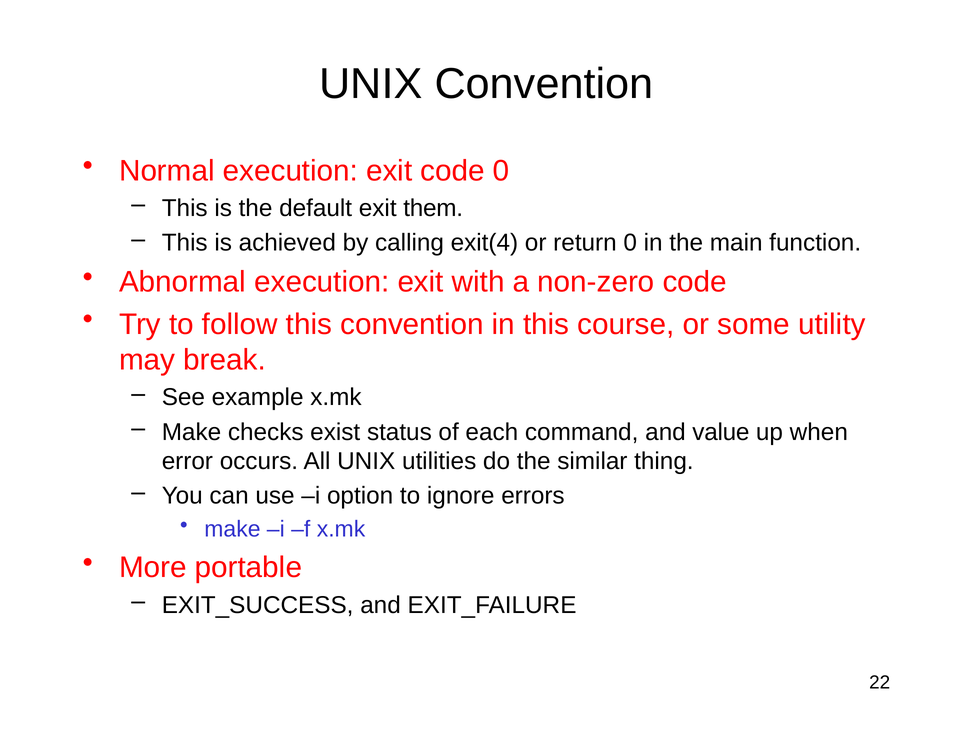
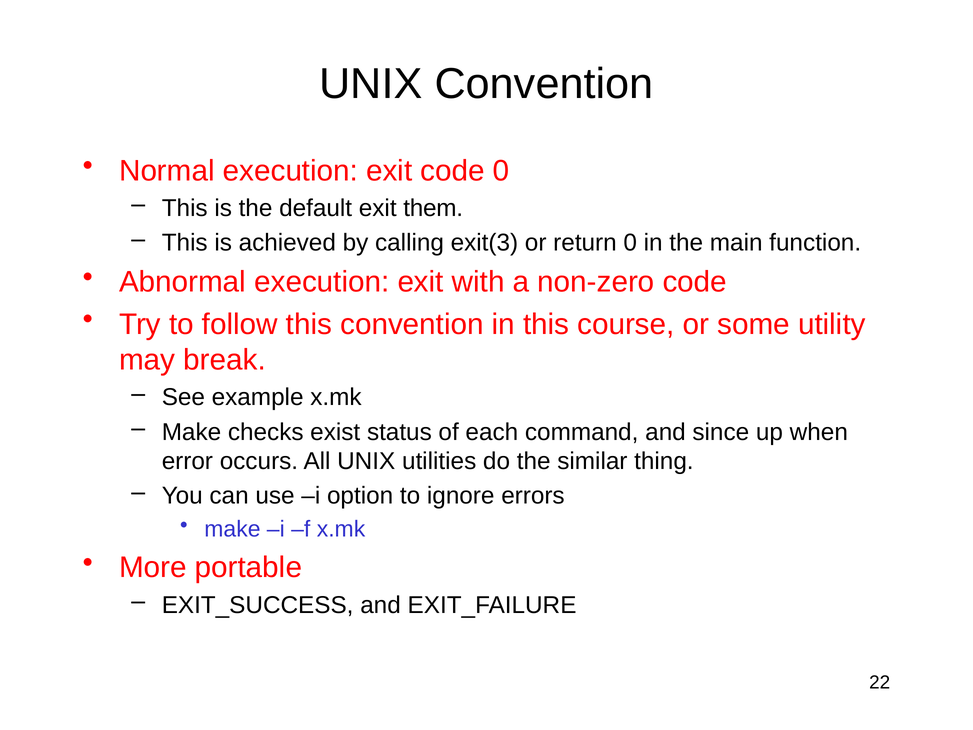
exit(4: exit(4 -> exit(3 (484, 243)
value: value -> since (721, 432)
